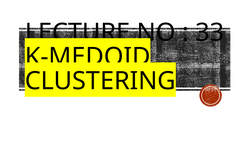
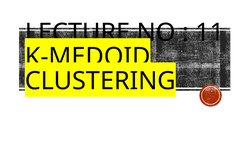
33: 33 -> 11 (210, 32)
